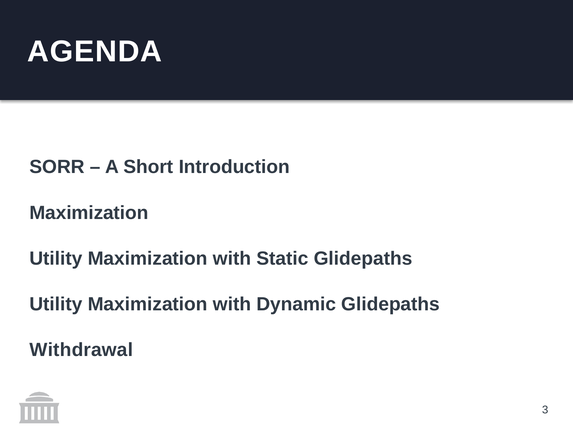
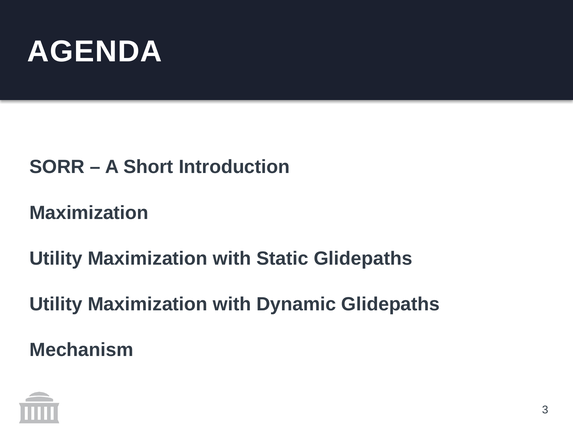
Withdrawal: Withdrawal -> Mechanism (81, 351)
